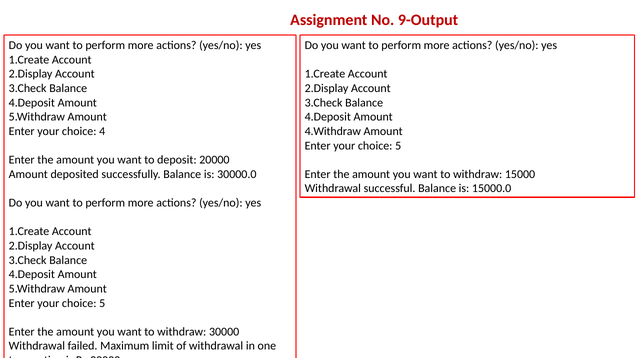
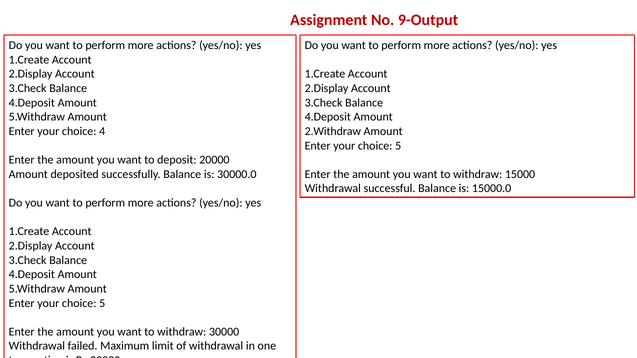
4.Withdraw: 4.Withdraw -> 2.Withdraw (333, 131)
